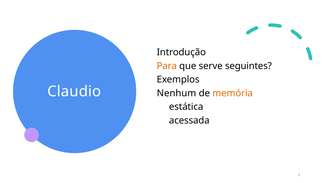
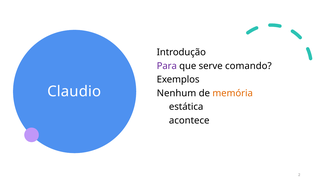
Para colour: orange -> purple (167, 66)
seguintes: seguintes -> comando (248, 66)
acessada: acessada -> acontece (189, 120)
